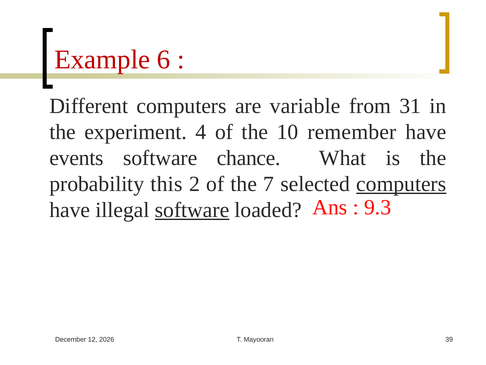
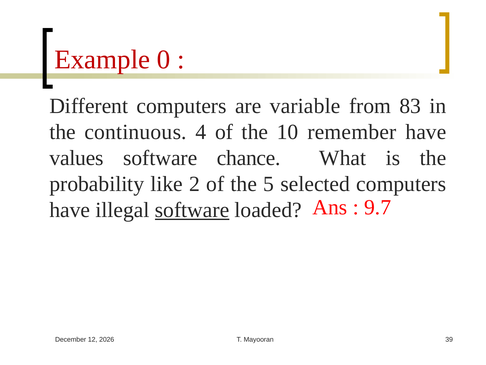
6: 6 -> 0 (164, 59)
31: 31 -> 83 (410, 106)
experiment: experiment -> continuous (136, 132)
events: events -> values (76, 158)
this: this -> like (167, 184)
7: 7 -> 5 (269, 184)
computers underline: present -> none (401, 184)
9.3: 9.3 -> 9.7 (378, 207)
